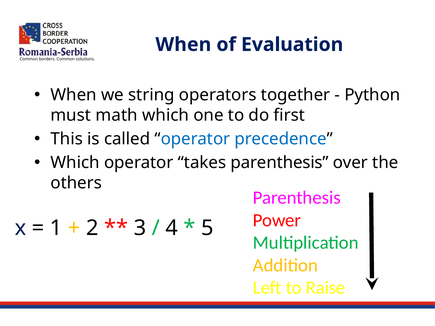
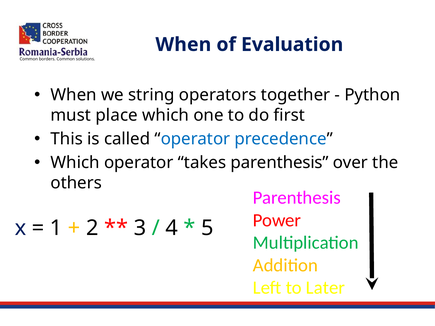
math: math -> place (117, 115)
Raise: Raise -> Later (325, 288)
